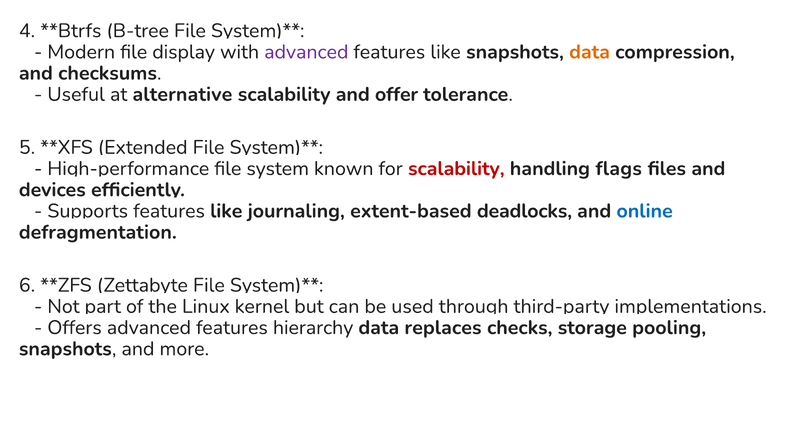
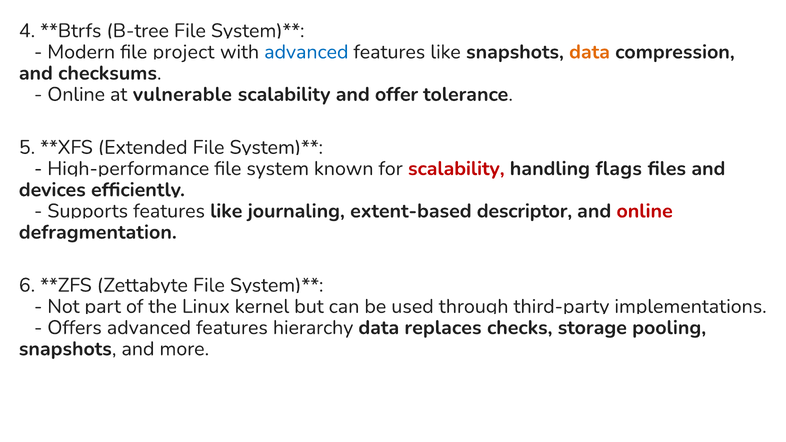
display: display -> project (184, 52)
advanced colour: purple -> blue (306, 52)
Useful: Useful -> Online (76, 94)
alternative: alternative -> vulnerable (182, 94)
deadlocks: deadlocks -> descriptor (524, 211)
online colour: blue -> red (645, 211)
